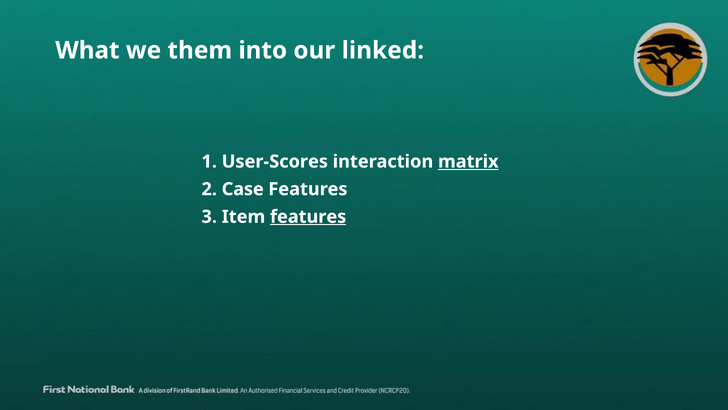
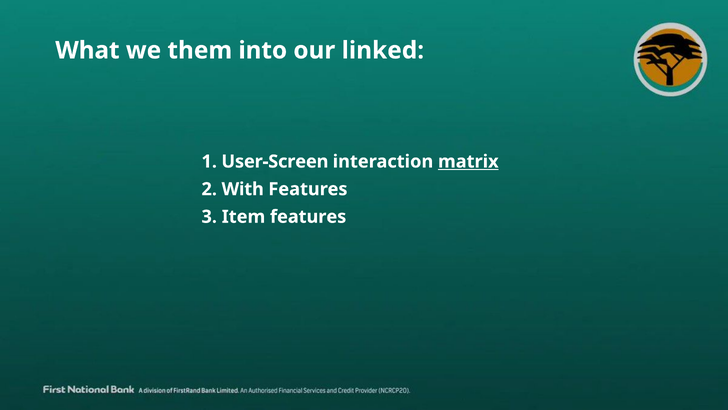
User-Scores: User-Scores -> User-Screen (275, 161)
Case: Case -> With (243, 189)
features underline: present -> none (308, 217)
